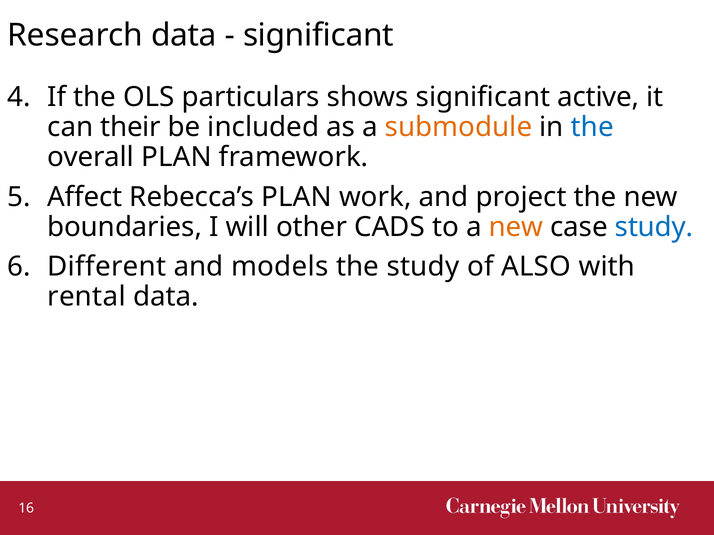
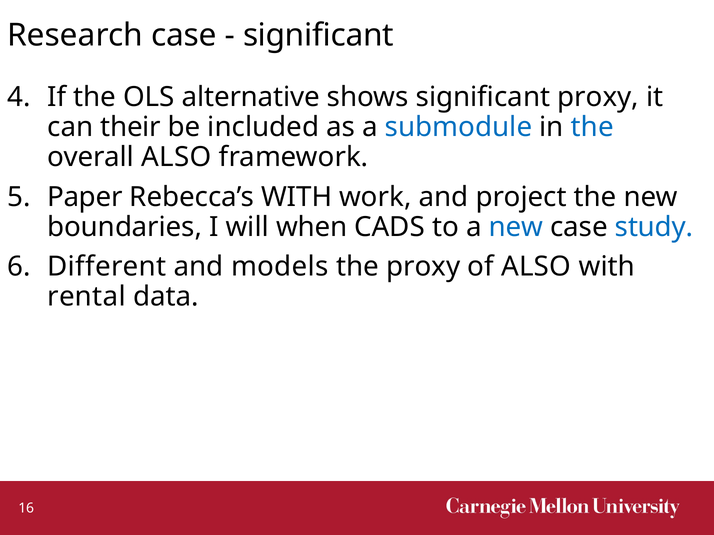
Research data: data -> case (184, 35)
particulars: particulars -> alternative (251, 97)
significant active: active -> proxy (598, 97)
submodule colour: orange -> blue (459, 127)
overall PLAN: PLAN -> ALSO (176, 157)
Affect: Affect -> Paper (85, 197)
Rebecca’s PLAN: PLAN -> WITH (297, 197)
other: other -> when (312, 227)
new colour: orange -> blue (516, 227)
the study: study -> proxy (423, 267)
